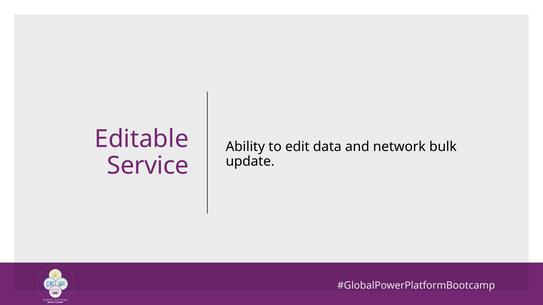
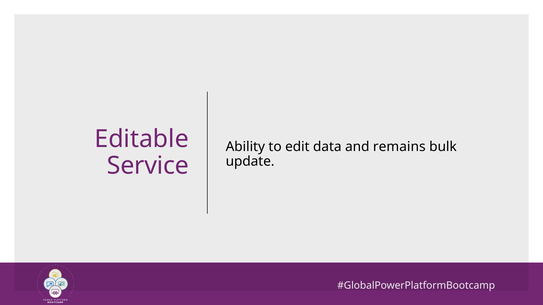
network: network -> remains (399, 147)
